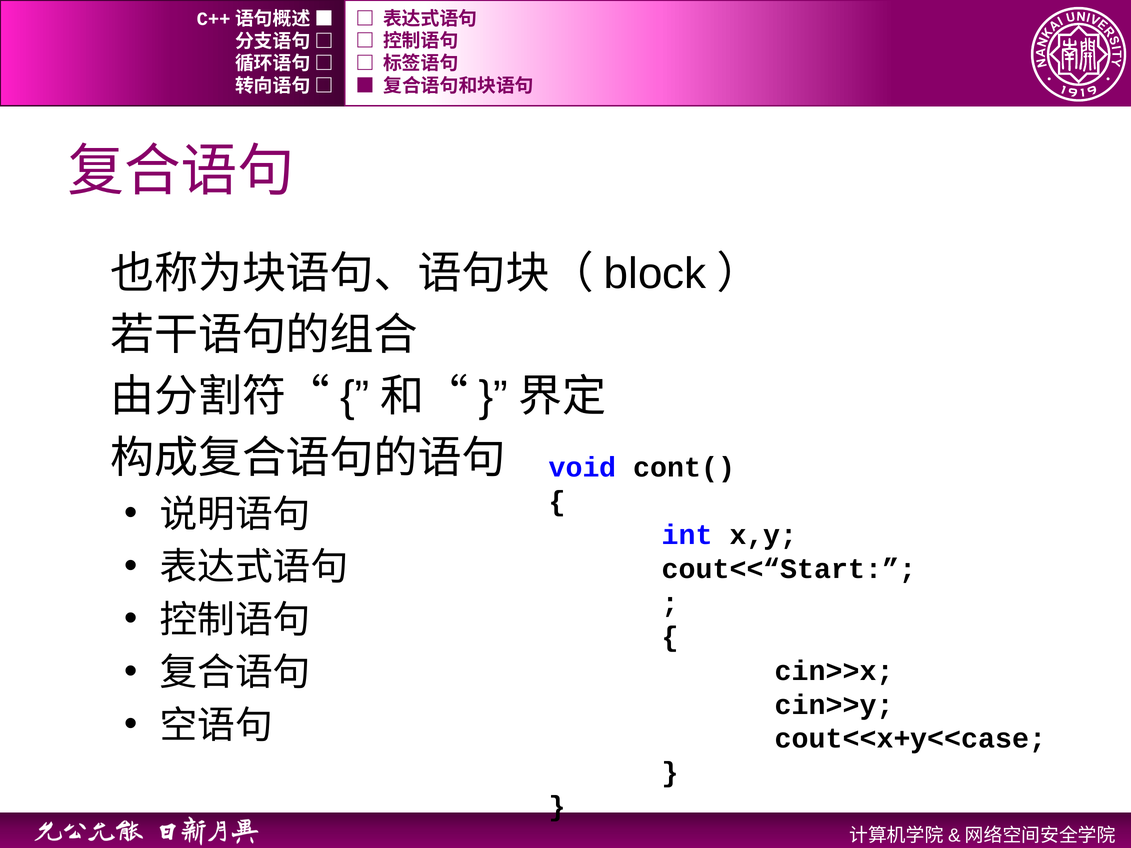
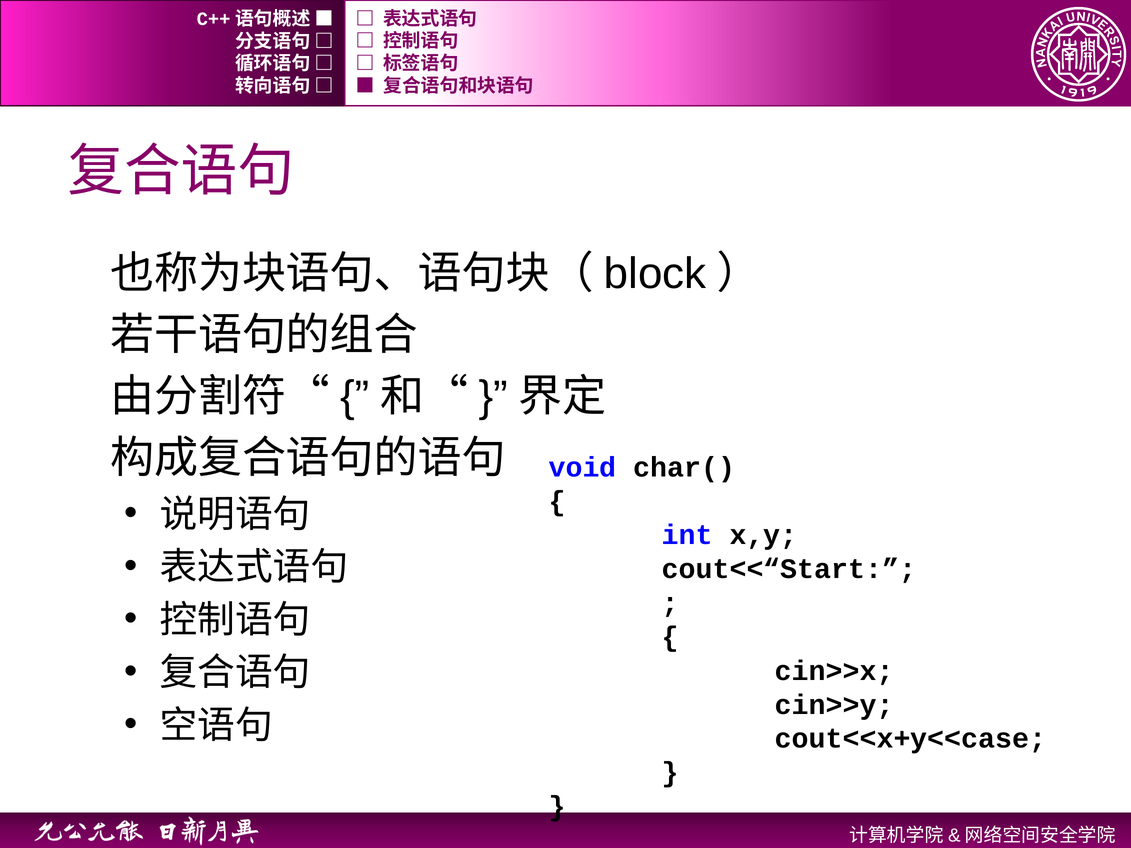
cont(: cont( -> char( (684, 467)
